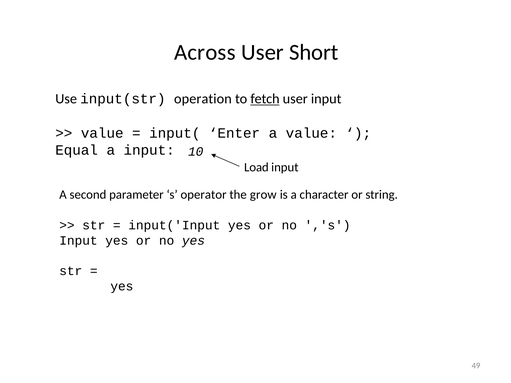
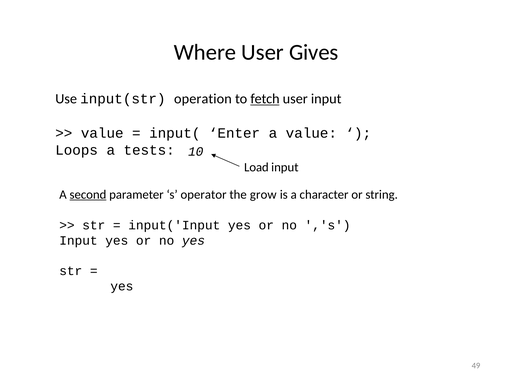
Across: Across -> Where (205, 52)
Short: Short -> Gives (314, 52)
Equal: Equal -> Loops (77, 150)
a input: input -> tests (149, 150)
second underline: none -> present (88, 195)
